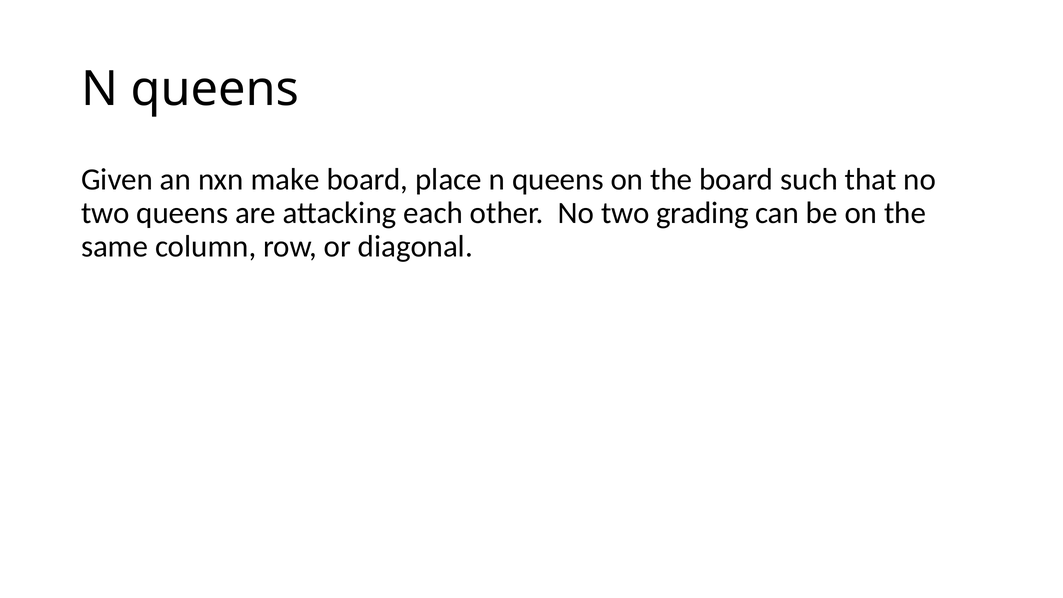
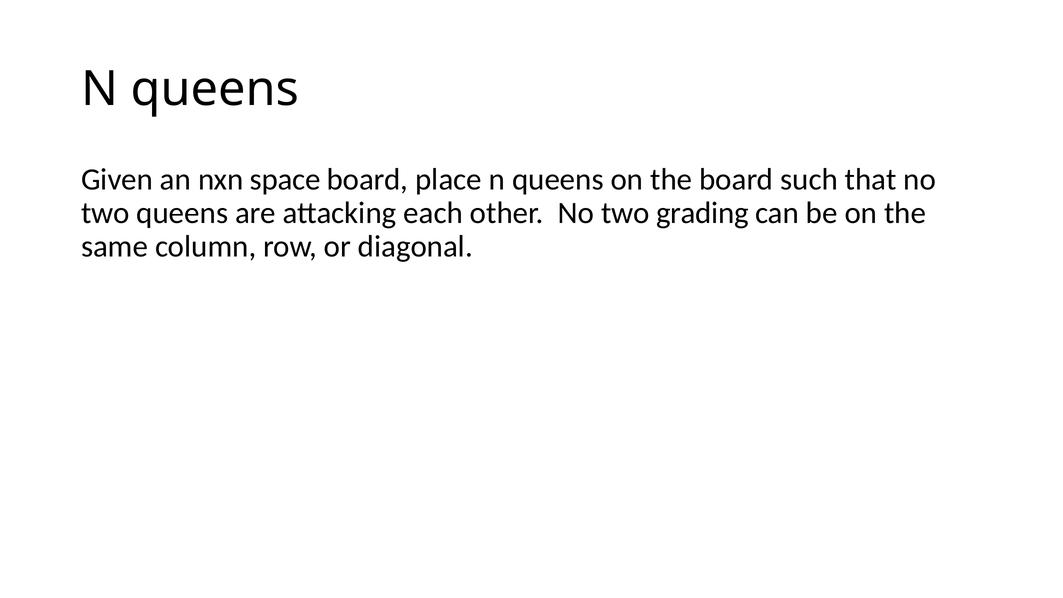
make: make -> space (285, 180)
